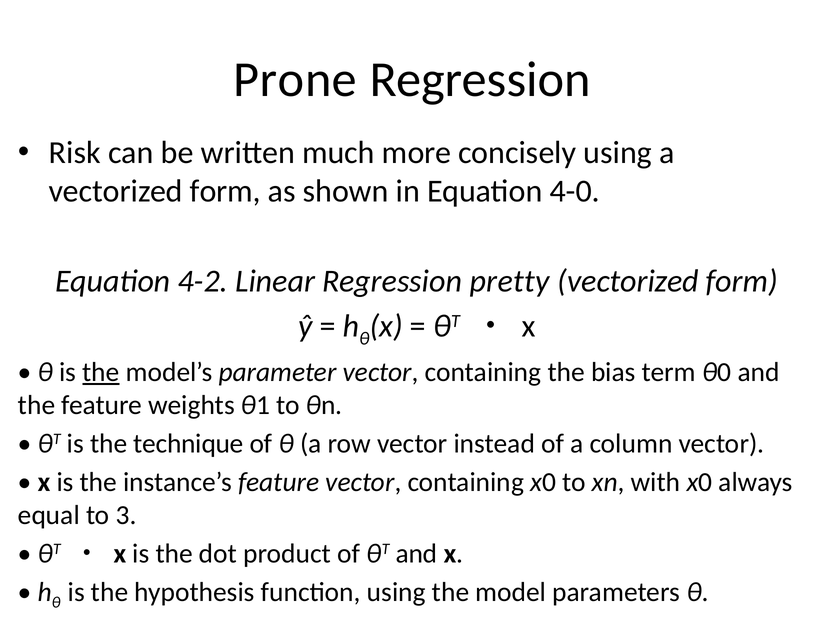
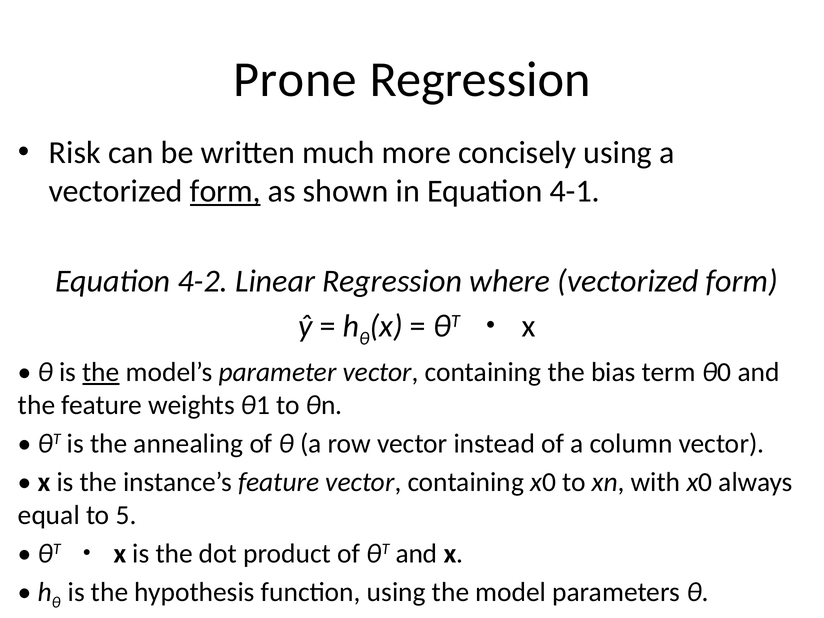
form underline: none -> present (225, 191)
4-0: 4-0 -> 4-1 (575, 191)
pretty: pretty -> where (510, 281)
technique: technique -> annealing (188, 444)
3: 3 -> 5 (126, 515)
